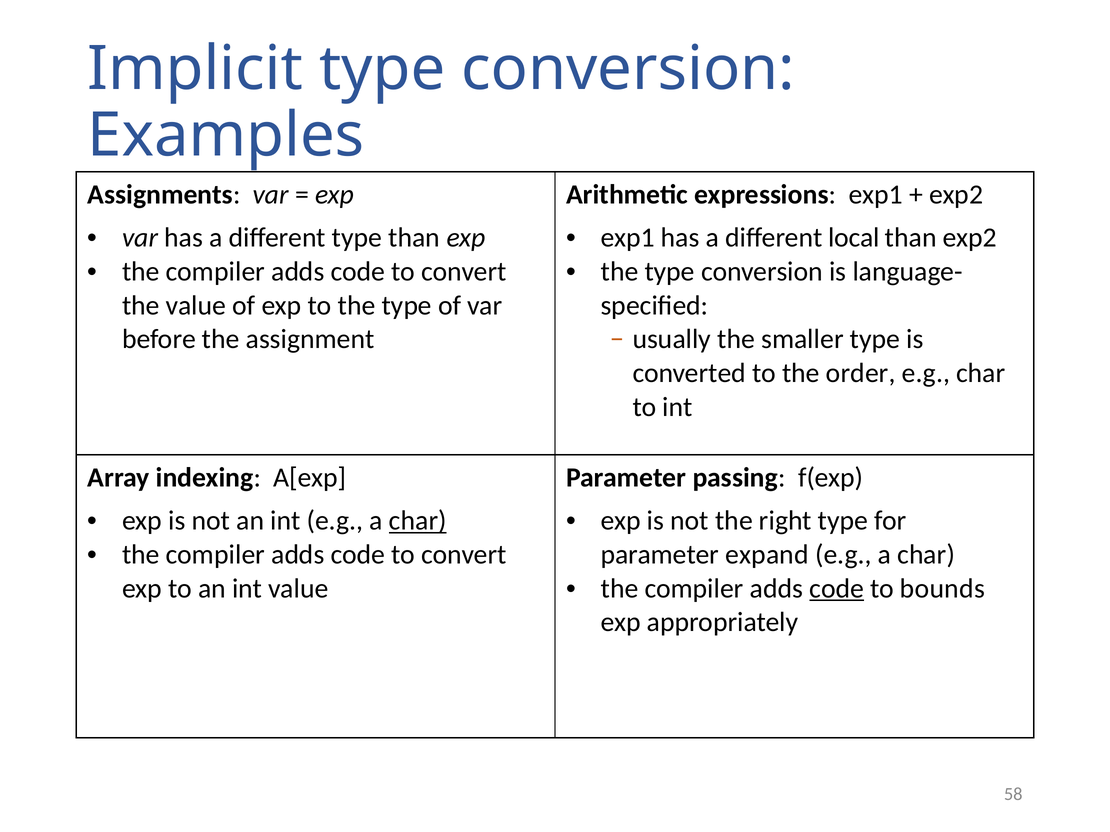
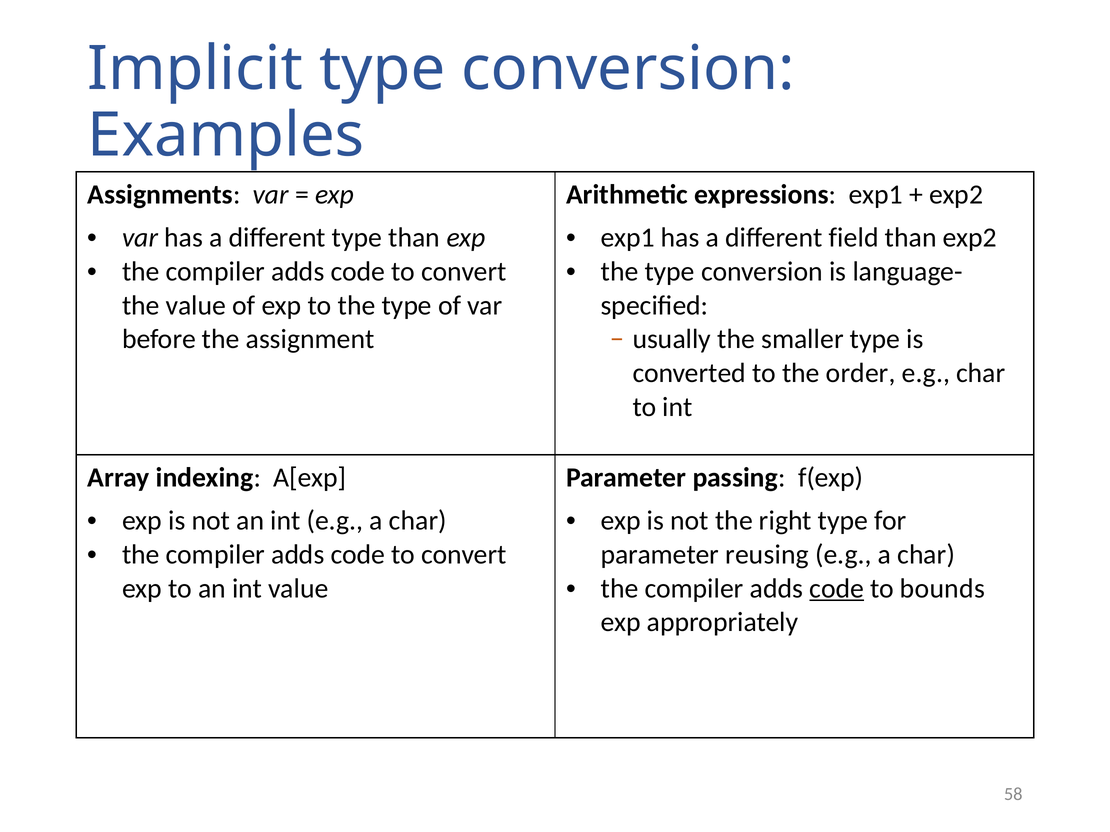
local: local -> field (854, 238)
char underline: present -> none (418, 521)
expand: expand -> reusing (767, 555)
